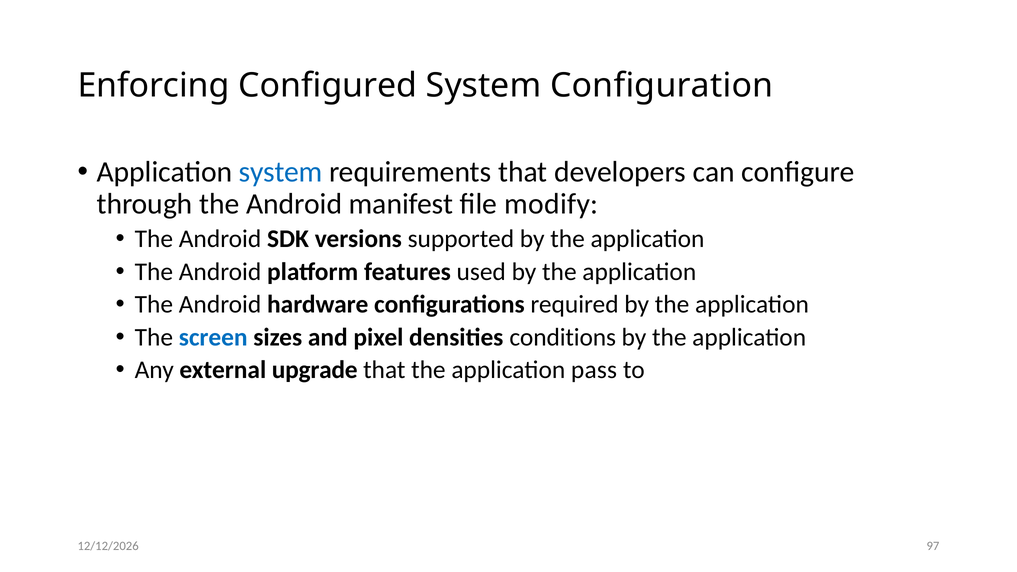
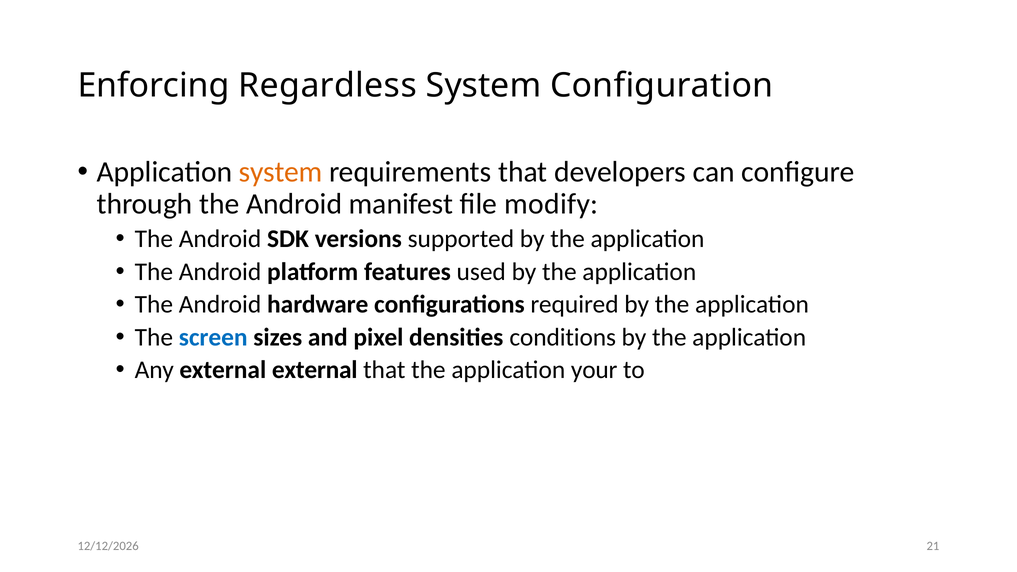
Configured: Configured -> Regardless (328, 86)
system colour: blue -> orange (281, 172)
external upgrade: upgrade -> external (315, 370)
pass: pass -> your (594, 370)
97: 97 -> 21 (933, 546)
